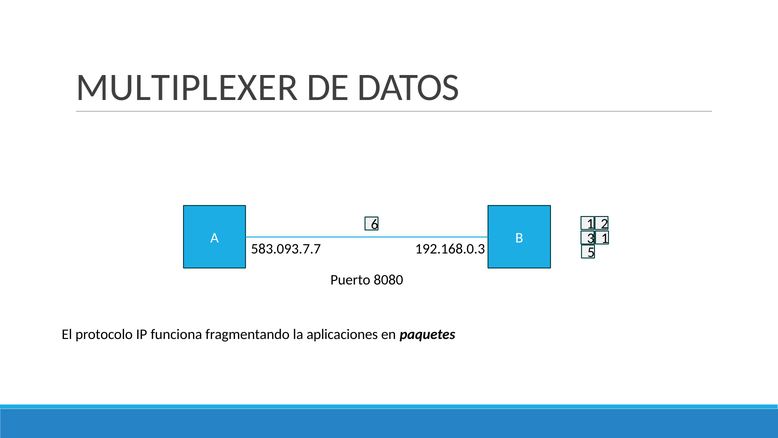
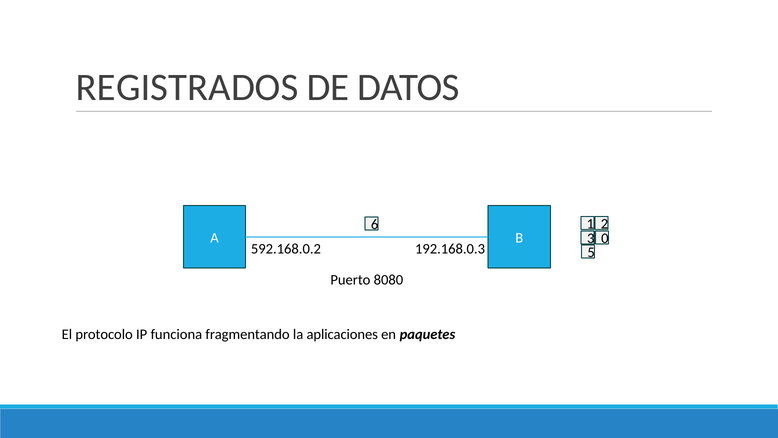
MULTIPLEXER: MULTIPLEXER -> REGISTRADOS (187, 87)
1: 1 -> 0 (605, 238)
583.093.7.7: 583.093.7.7 -> 592.168.0.2 (286, 249)
